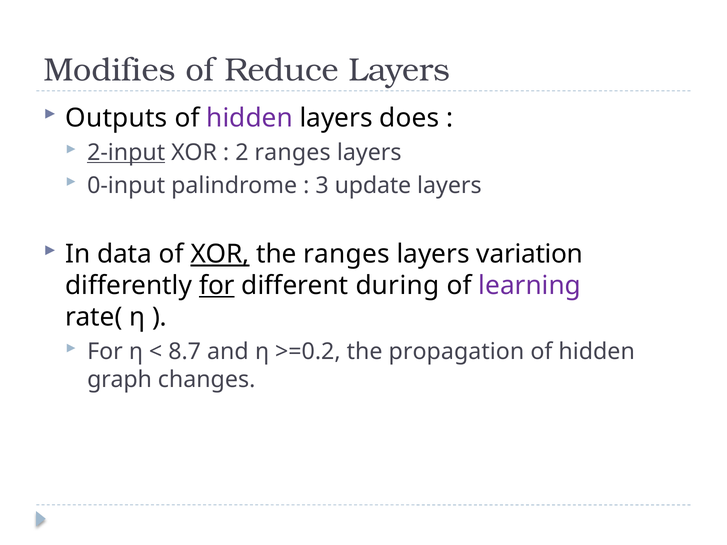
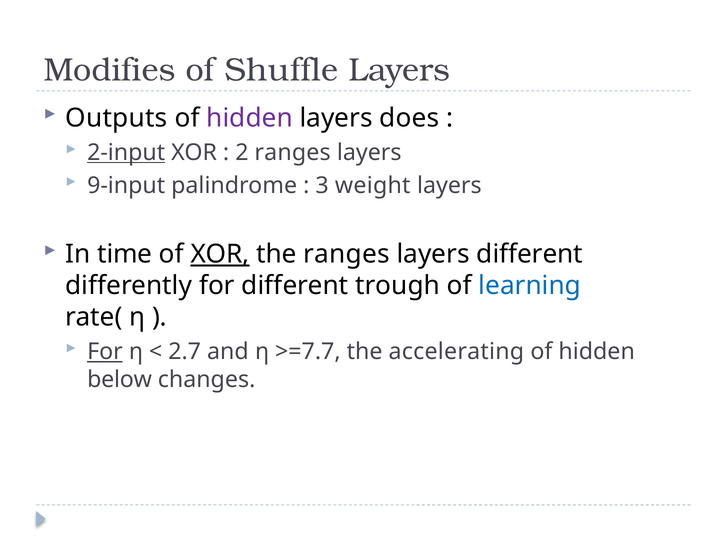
Reduce: Reduce -> Shuffle (281, 70)
0-input: 0-input -> 9-input (126, 185)
update: update -> weight (373, 185)
data: data -> time (125, 254)
layers variation: variation -> different (530, 254)
for underline: present -> none (217, 286)
during: during -> trough (397, 286)
learning colour: purple -> blue (530, 286)
For underline: none -> present (105, 352)
8.7: 8.7 -> 2.7 (185, 352)
>=0.2: >=0.2 -> >=7.7 (308, 352)
propagation: propagation -> accelerating (456, 352)
graph: graph -> below (120, 380)
